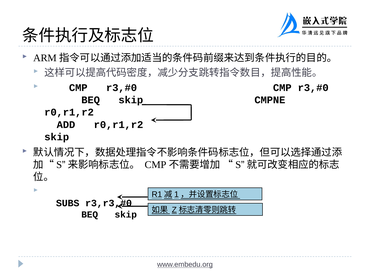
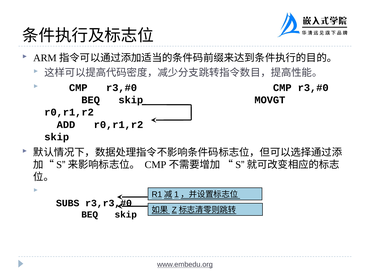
CMPNE: CMPNE -> MOVGT (270, 100)
